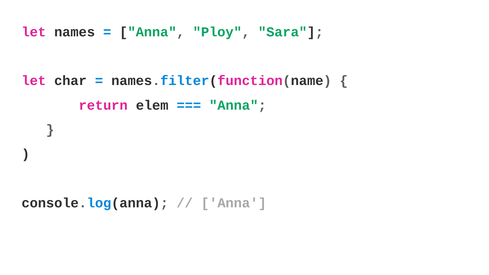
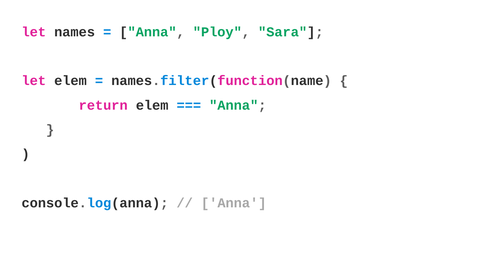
let char: char -> elem (70, 81)
